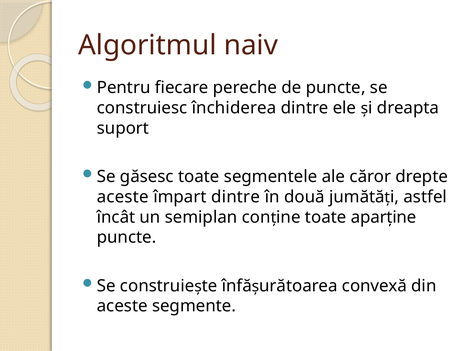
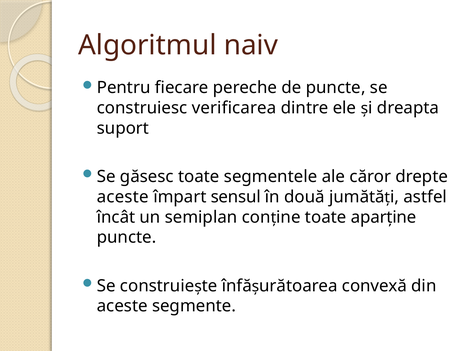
închiderea: închiderea -> verificarea (234, 108)
împart dintre: dintre -> sensul (236, 197)
